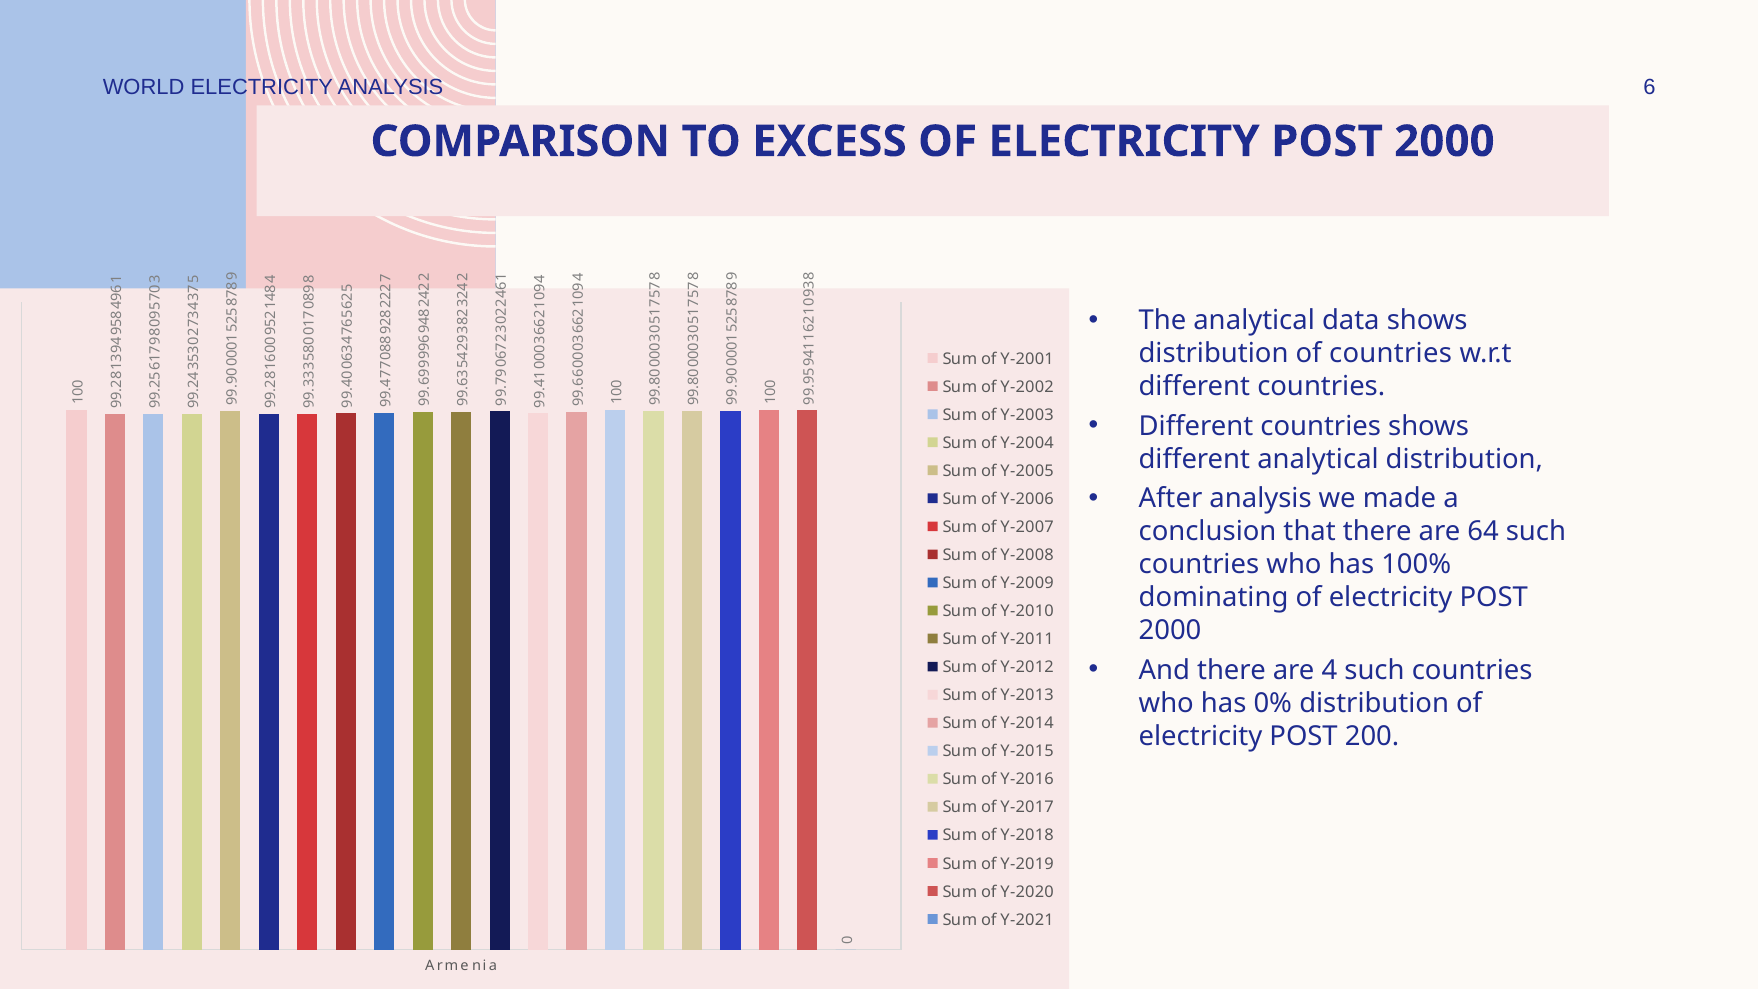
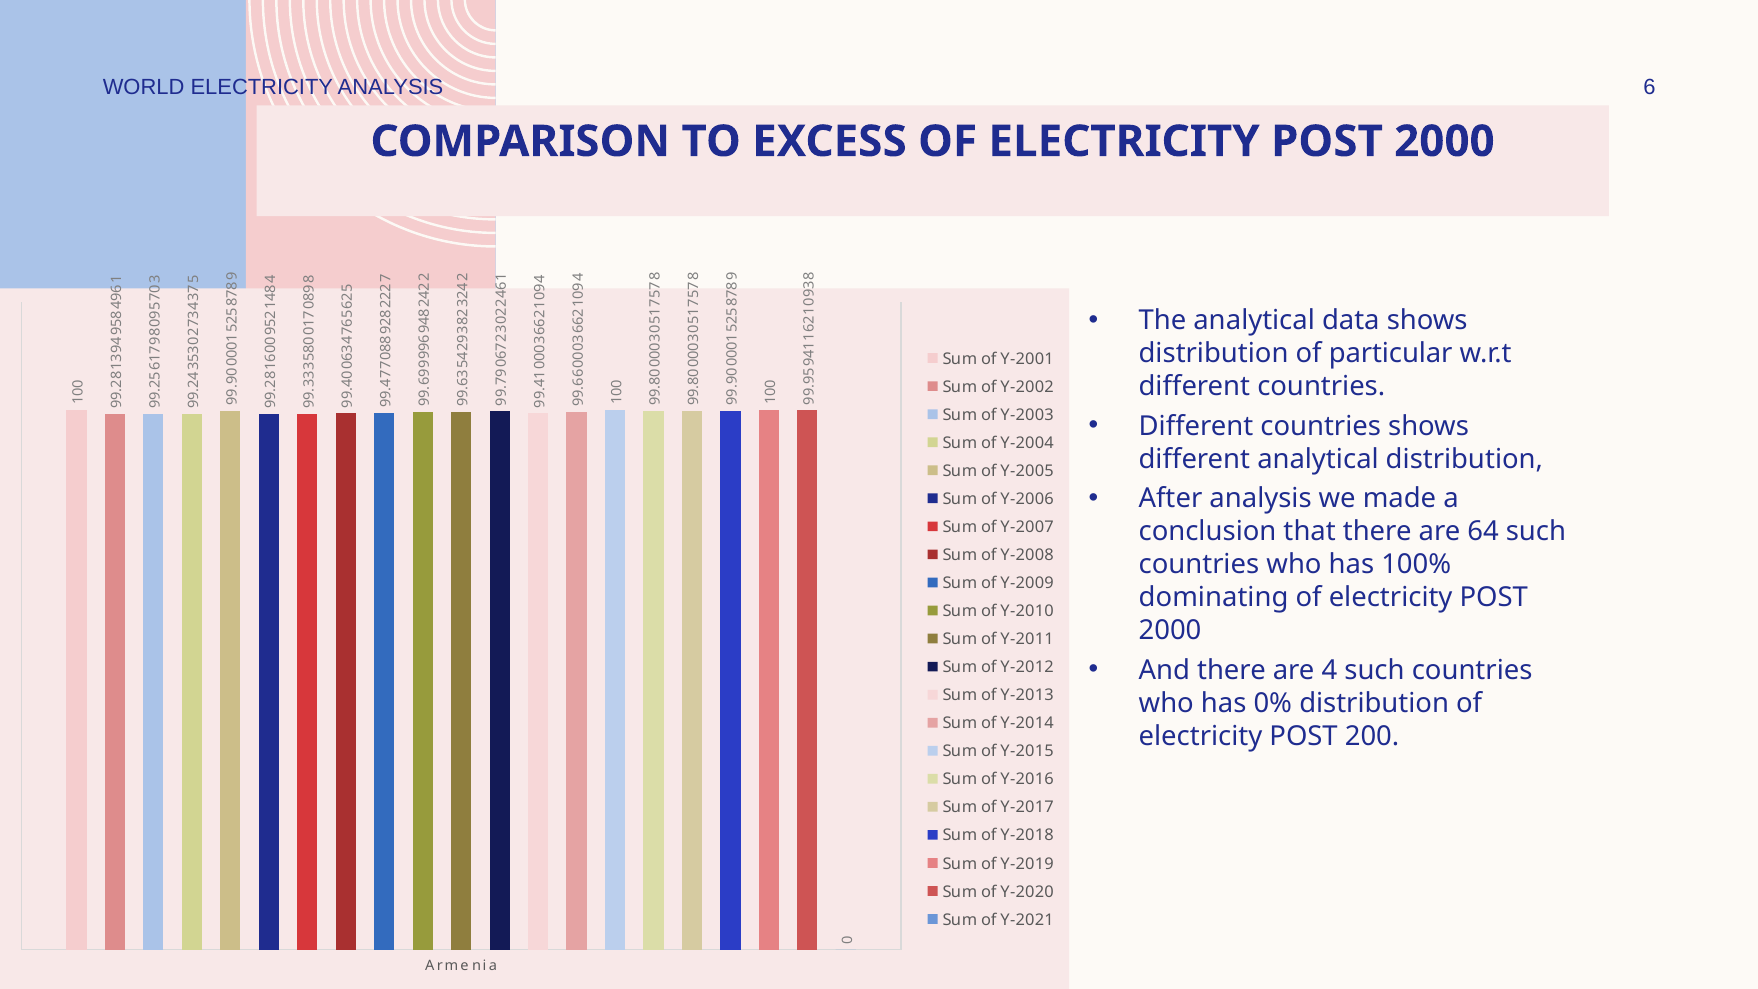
of countries: countries -> particular (1391, 354)
